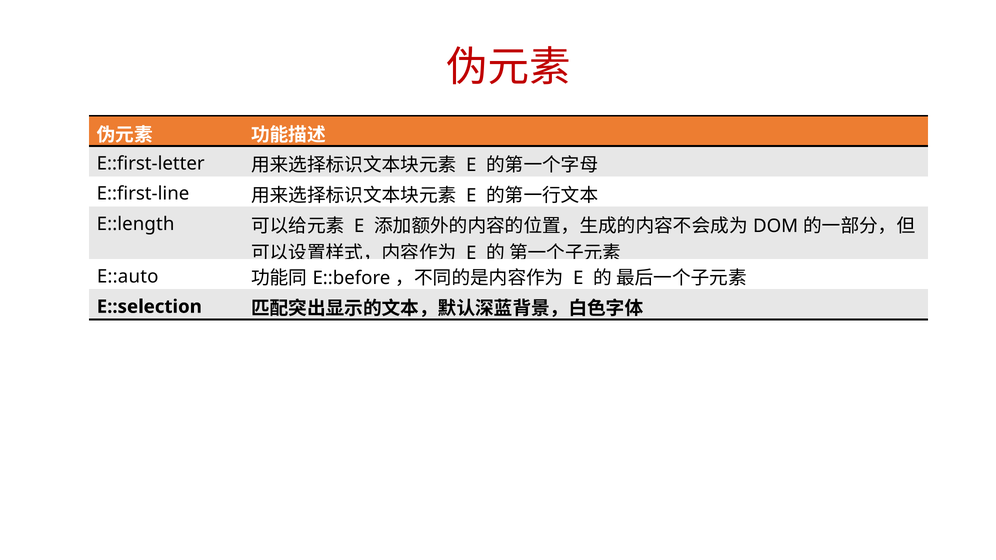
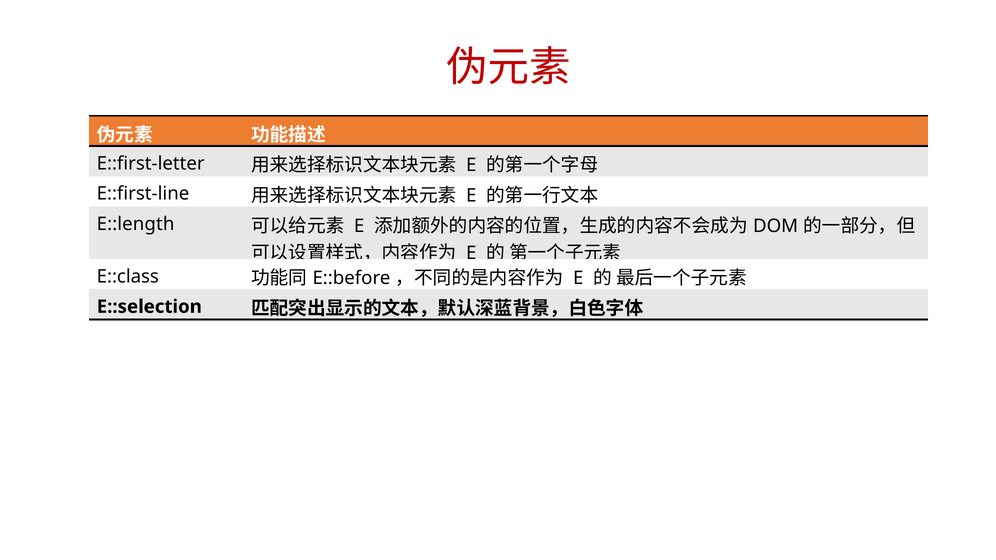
E::auto: E::auto -> E::class (128, 277)
